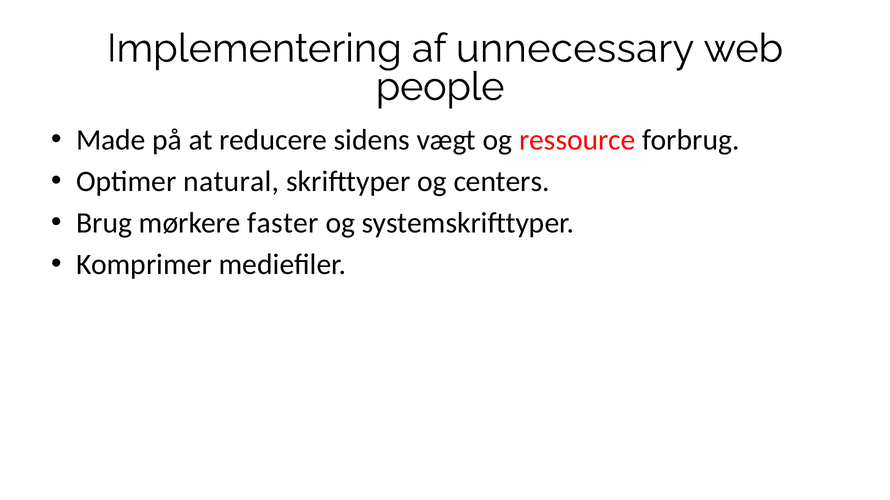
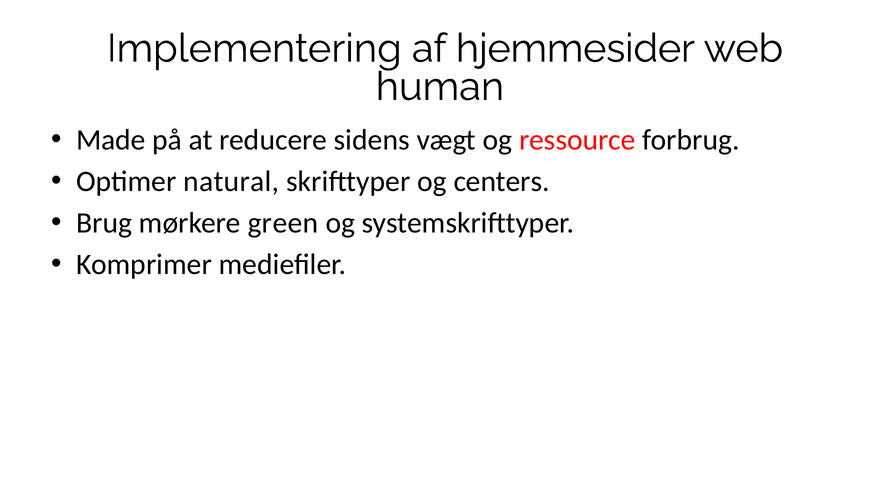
unnecessary: unnecessary -> hjemmesider (575, 49)
people: people -> human (440, 87)
faster: faster -> green (283, 223)
